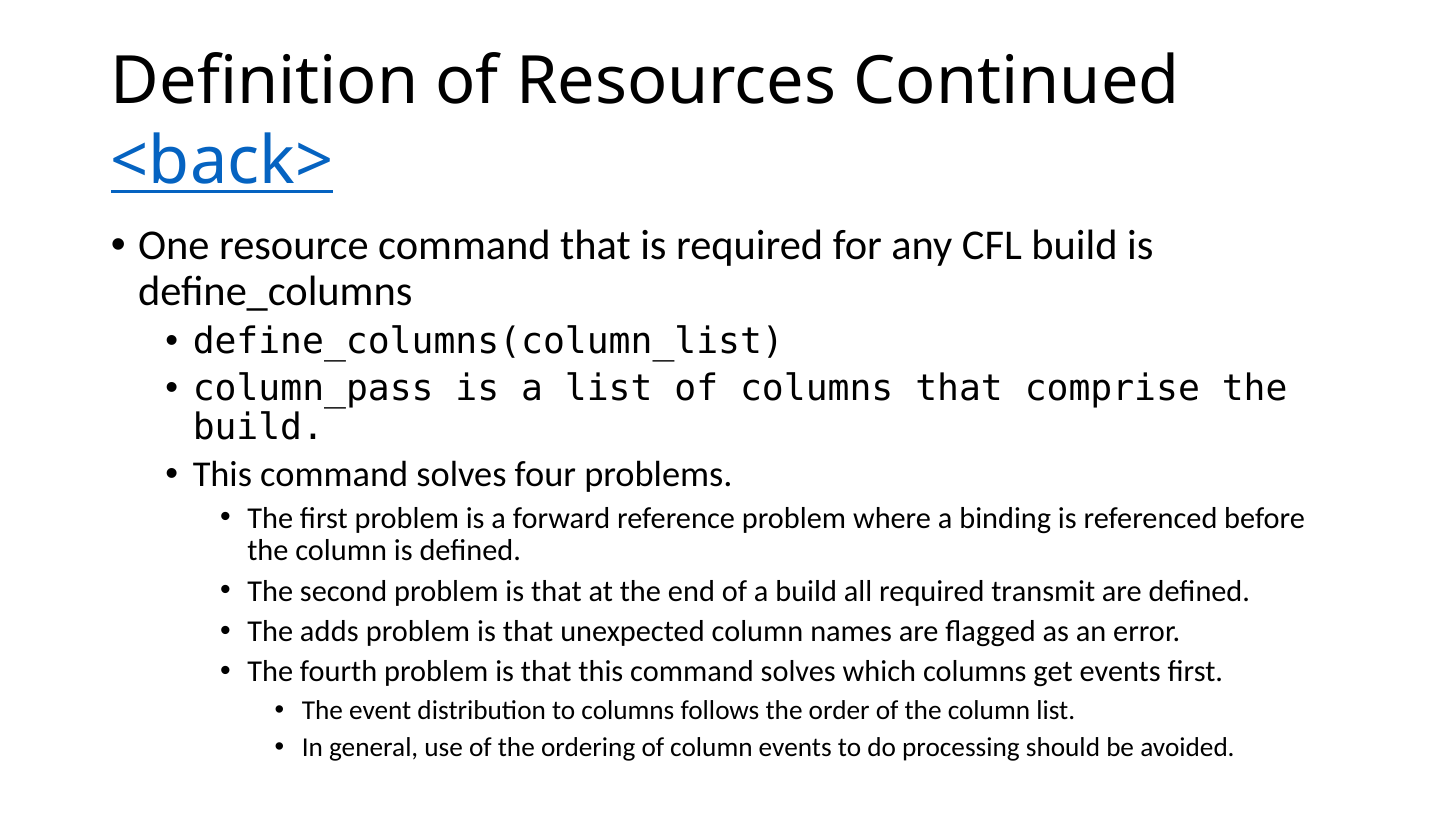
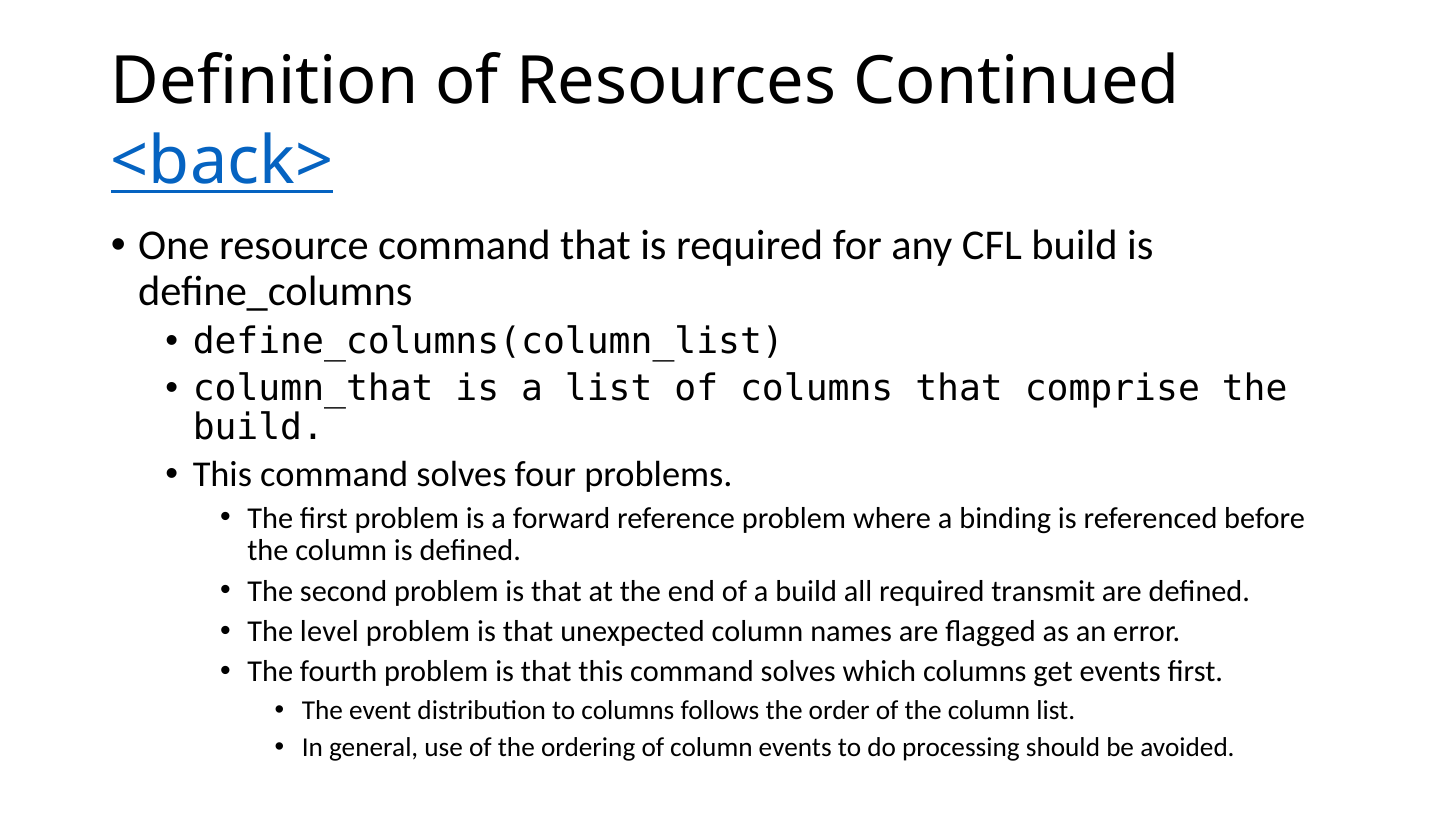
column_pass: column_pass -> column_that (313, 389)
adds: adds -> level (329, 632)
